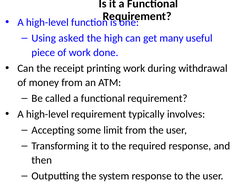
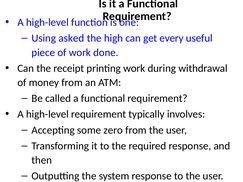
many: many -> every (172, 38)
limit: limit -> zero (113, 130)
